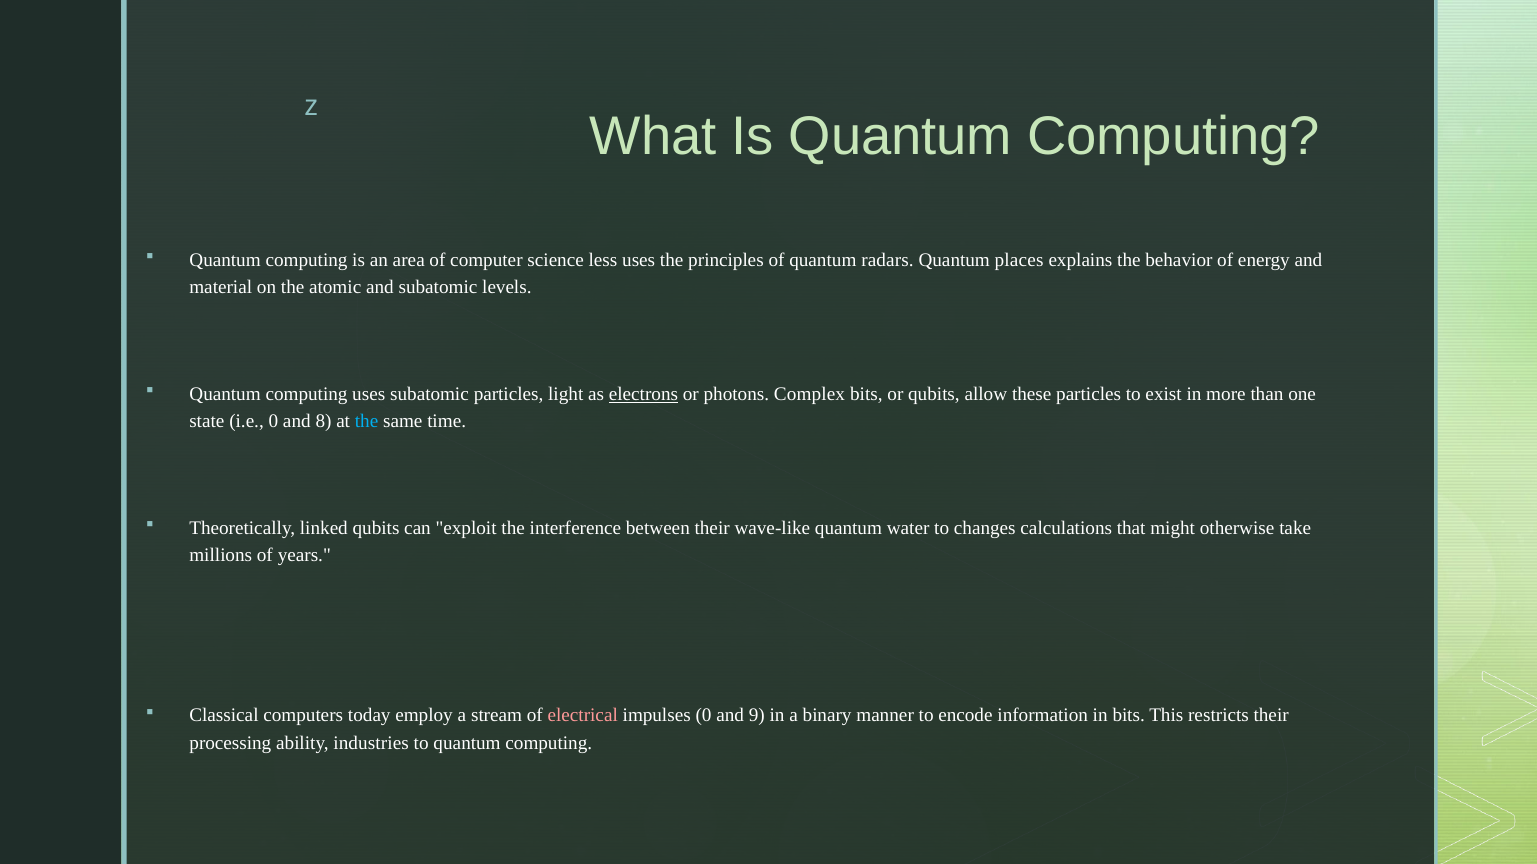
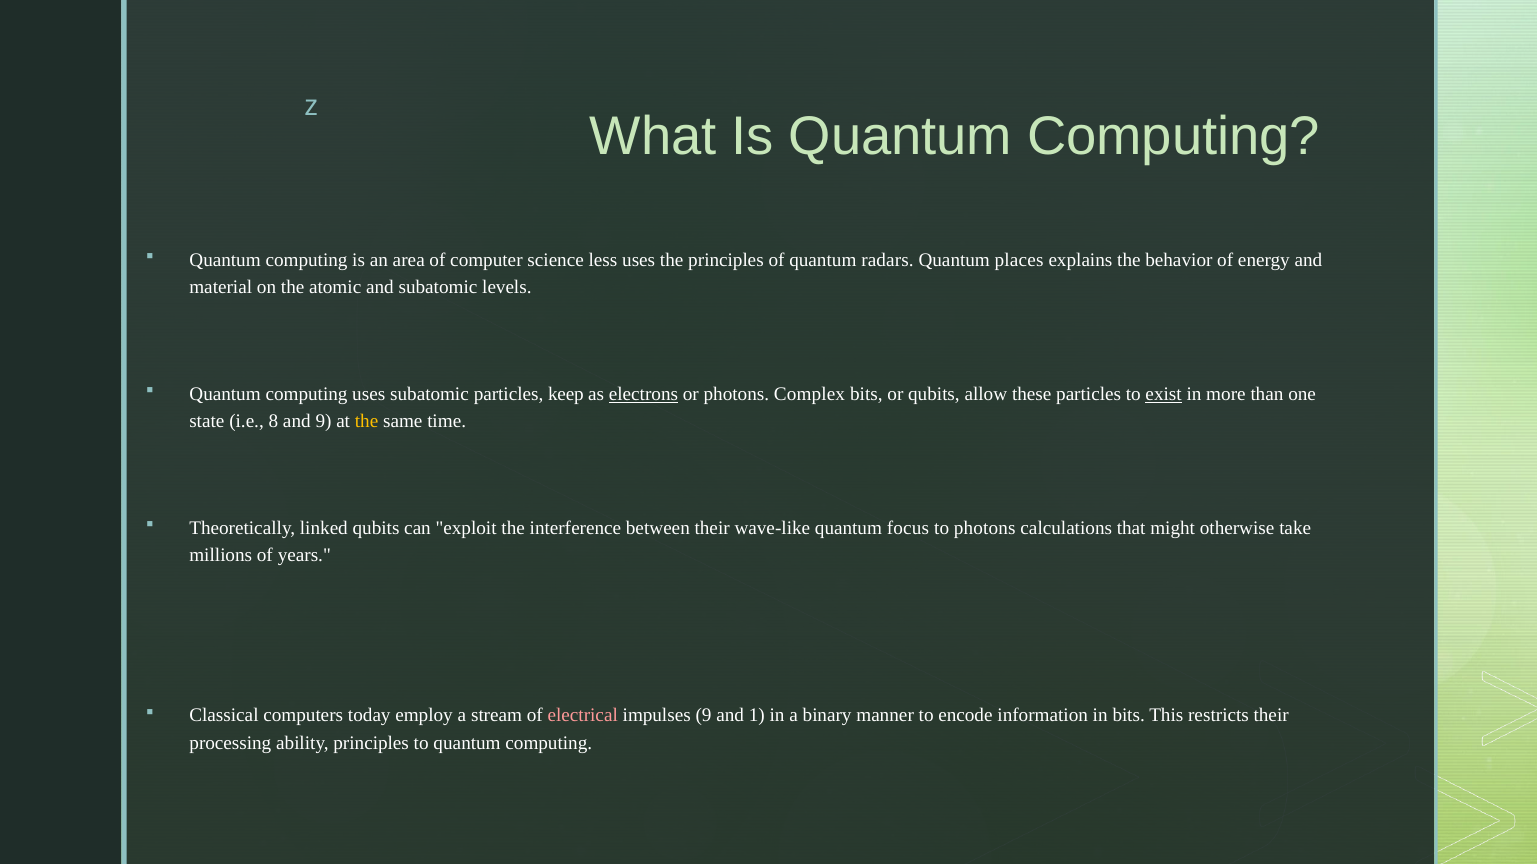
light: light -> keep (566, 394)
exist underline: none -> present (1164, 394)
i.e 0: 0 -> 8 (273, 422)
and 8: 8 -> 9 (324, 422)
the colour: light blue -> yellow (367, 422)
water: water -> focus (908, 528)
to changes: changes -> photons (985, 528)
impulses 0: 0 -> 9 (704, 716)
9: 9 -> 1 (757, 716)
ability industries: industries -> principles (371, 743)
